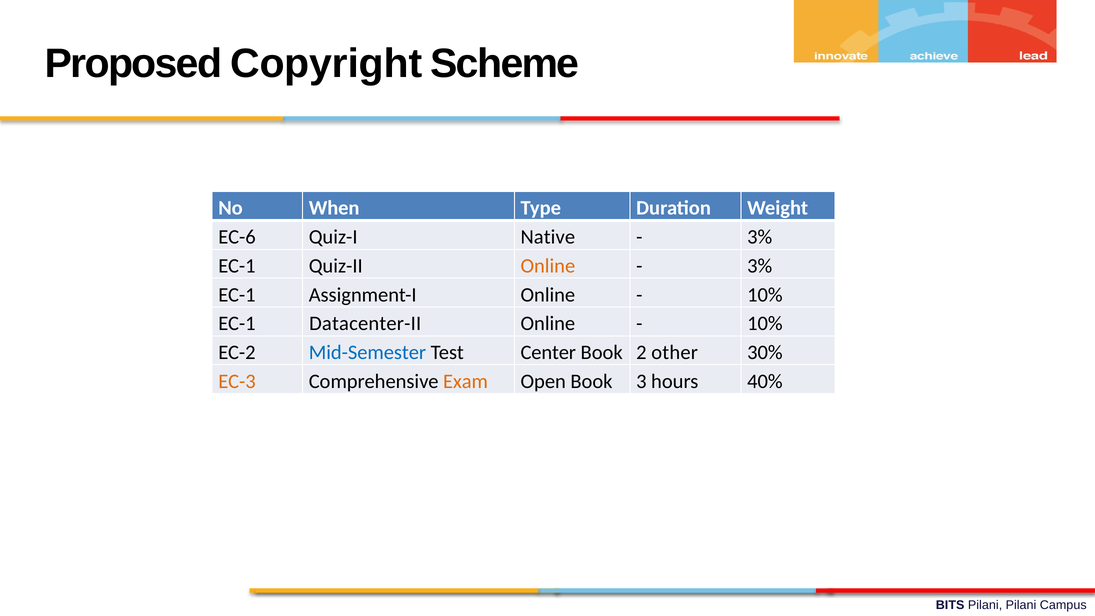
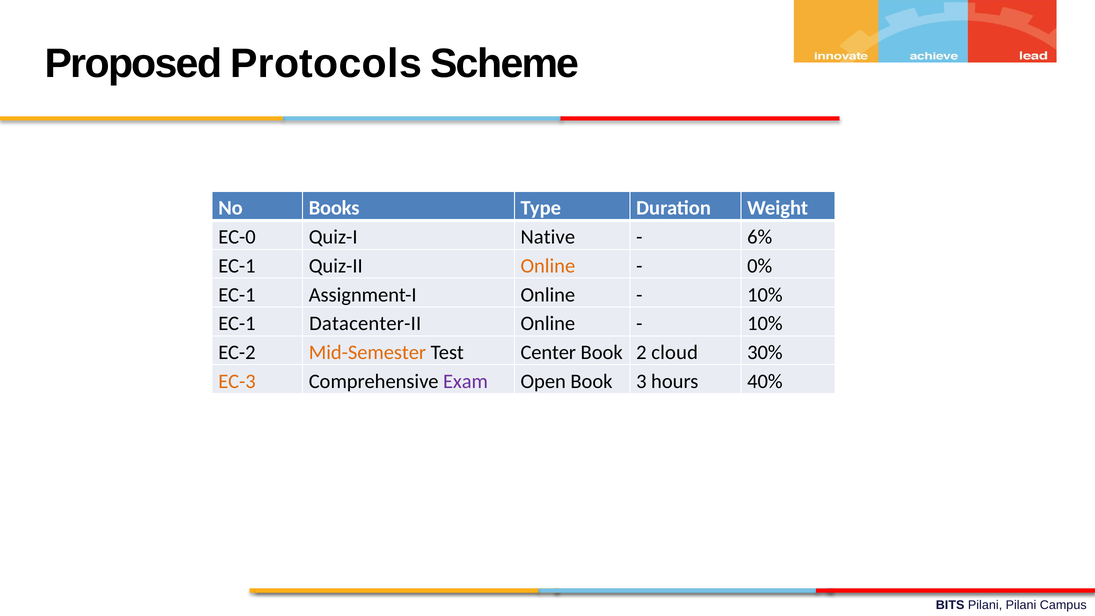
Copyright: Copyright -> Protocols (326, 64)
When: When -> Books (334, 208)
EC-6: EC-6 -> EC-0 (237, 237)
3%: 3% -> 6% (760, 237)
3%: 3% -> 0% (760, 266)
Mid-Semester colour: blue -> orange (367, 352)
other: other -> cloud (675, 352)
Exam colour: orange -> purple (465, 381)
